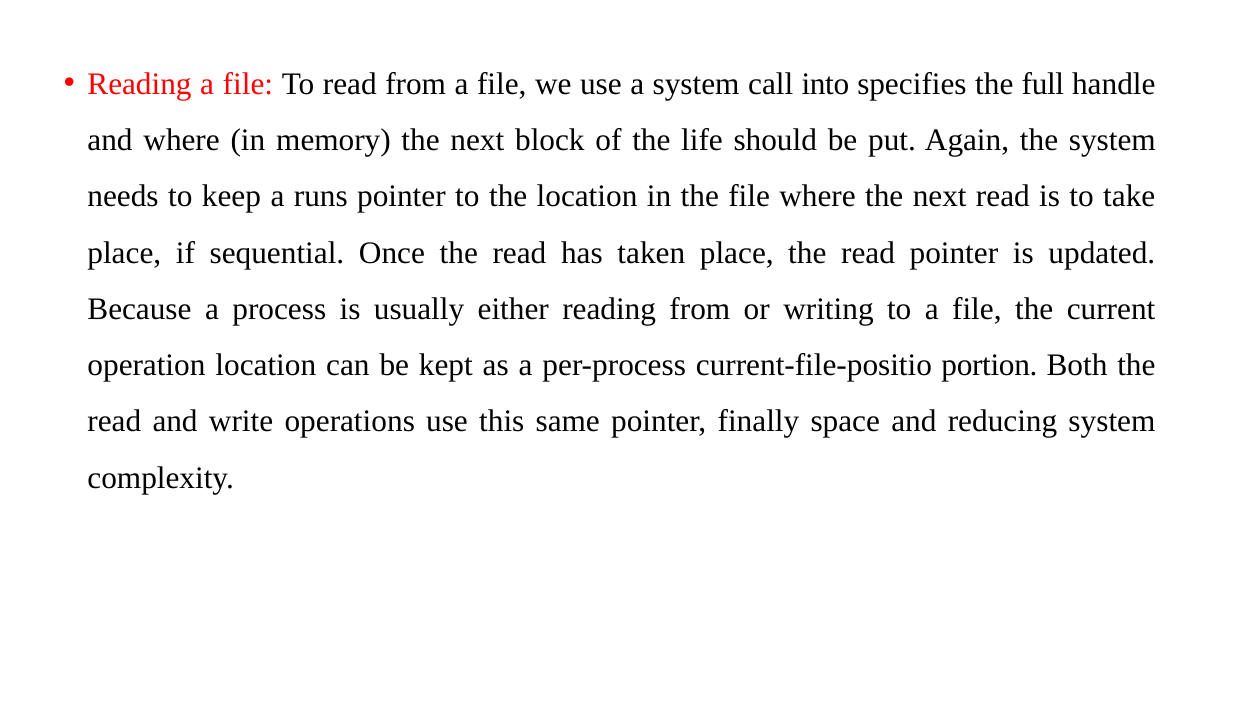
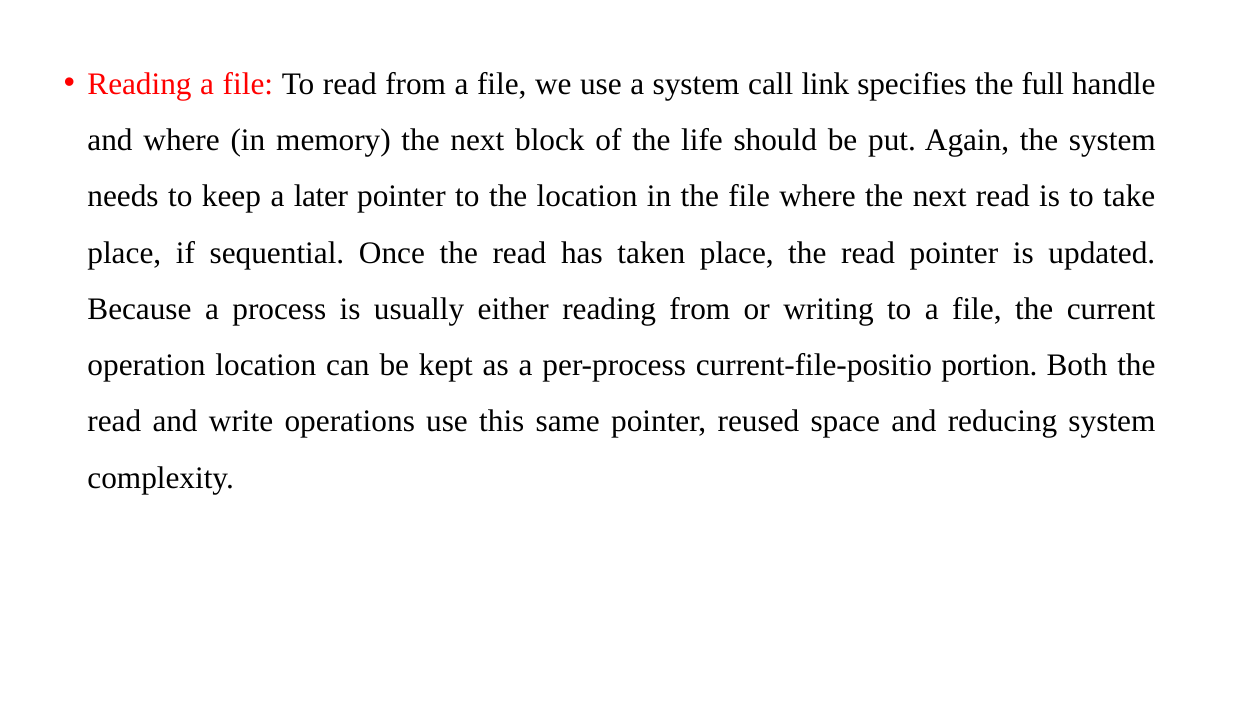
into: into -> link (825, 84)
runs: runs -> later (321, 196)
finally: finally -> reused (758, 422)
